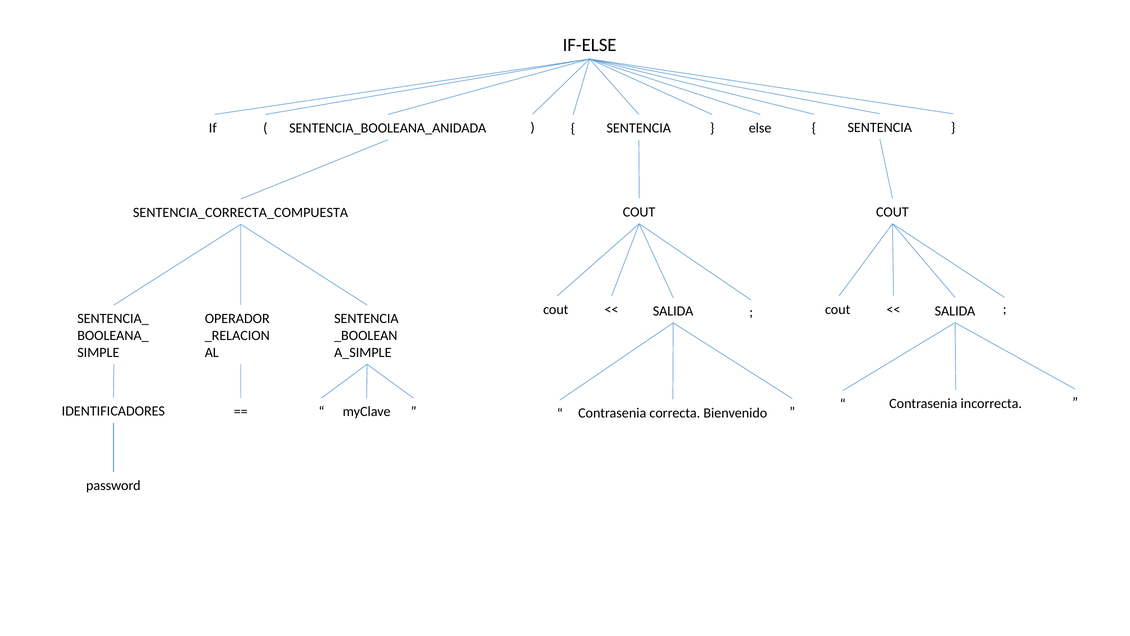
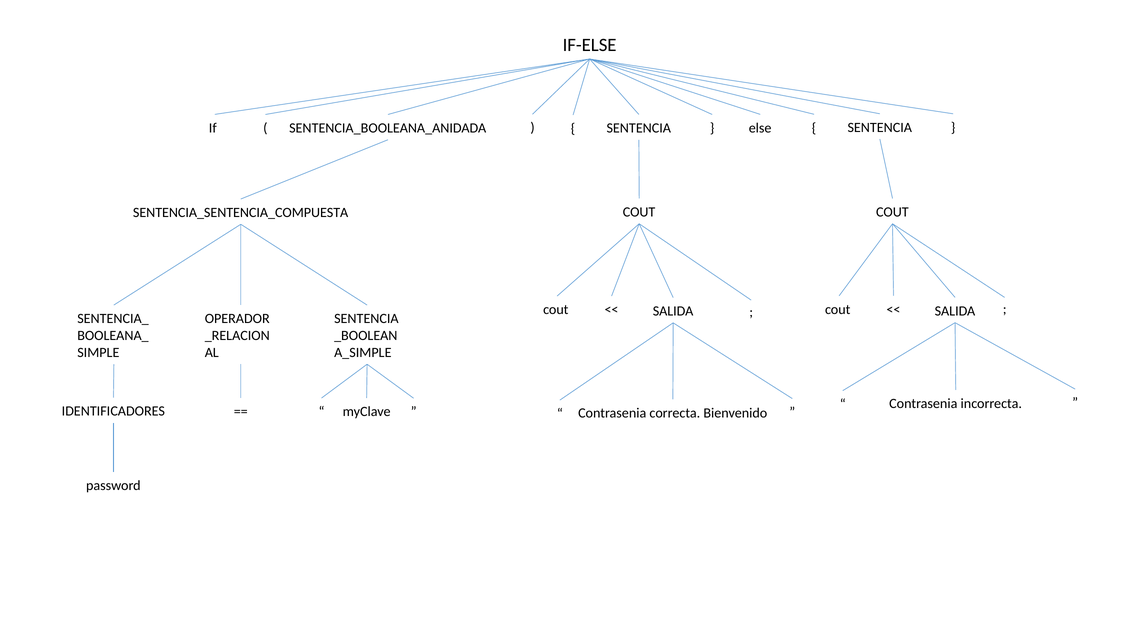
SENTENCIA_CORRECTA_COMPUESTA: SENTENCIA_CORRECTA_COMPUESTA -> SENTENCIA_SENTENCIA_COMPUESTA (241, 212)
